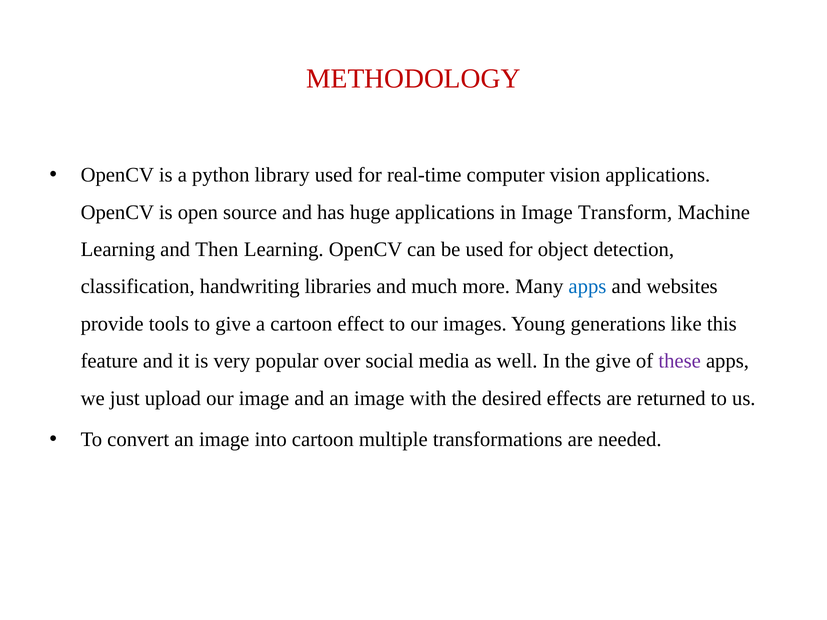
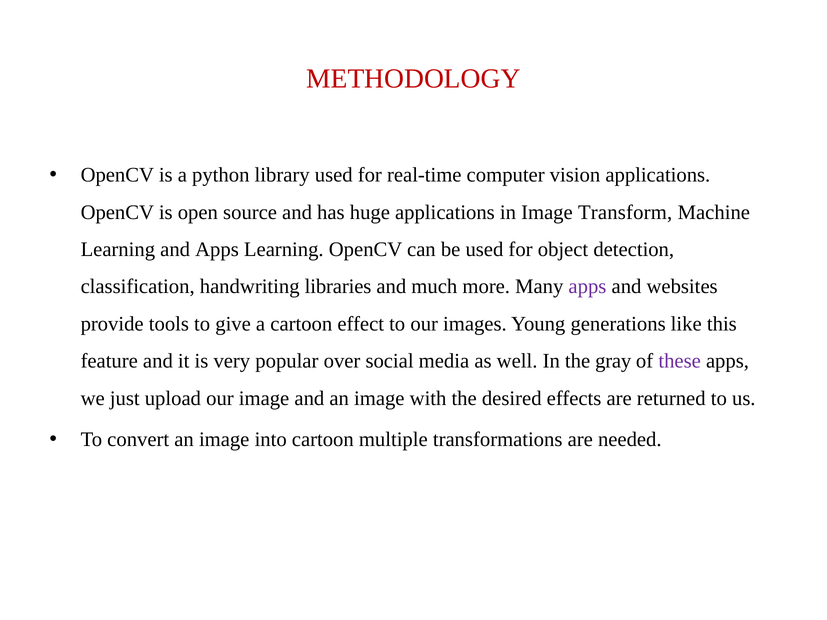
and Then: Then -> Apps (217, 250)
apps colour: blue -> purple (587, 287)
the give: give -> gray (613, 361)
